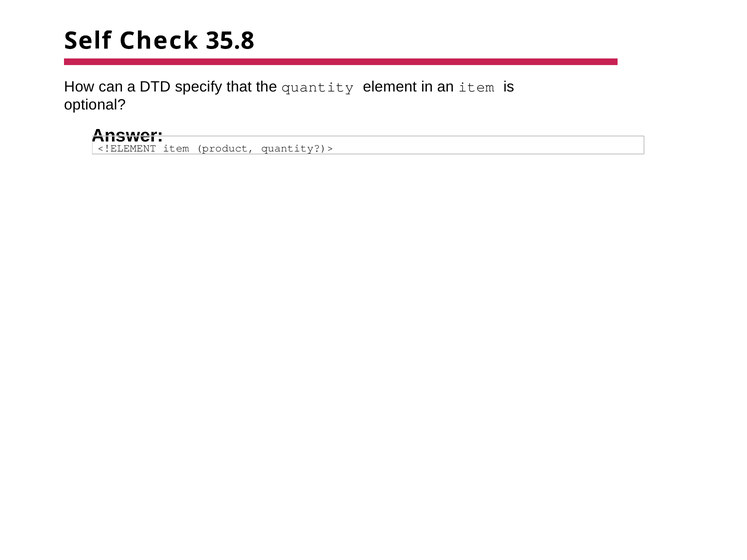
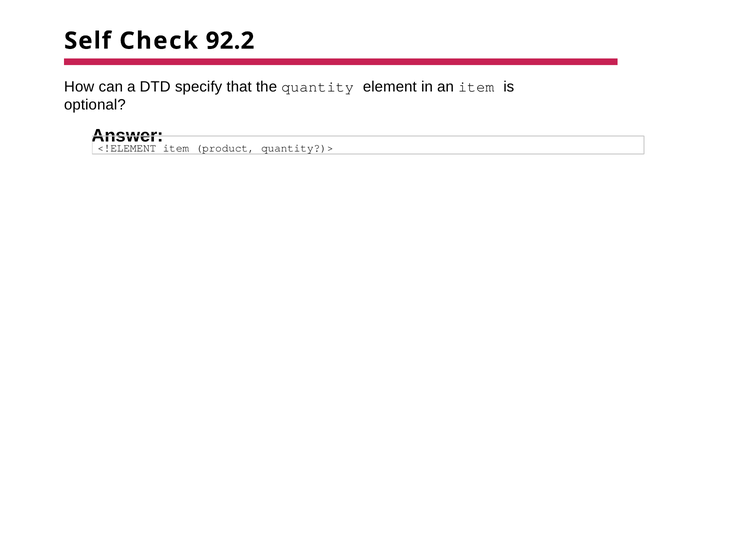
35.8: 35.8 -> 92.2 (230, 41)
